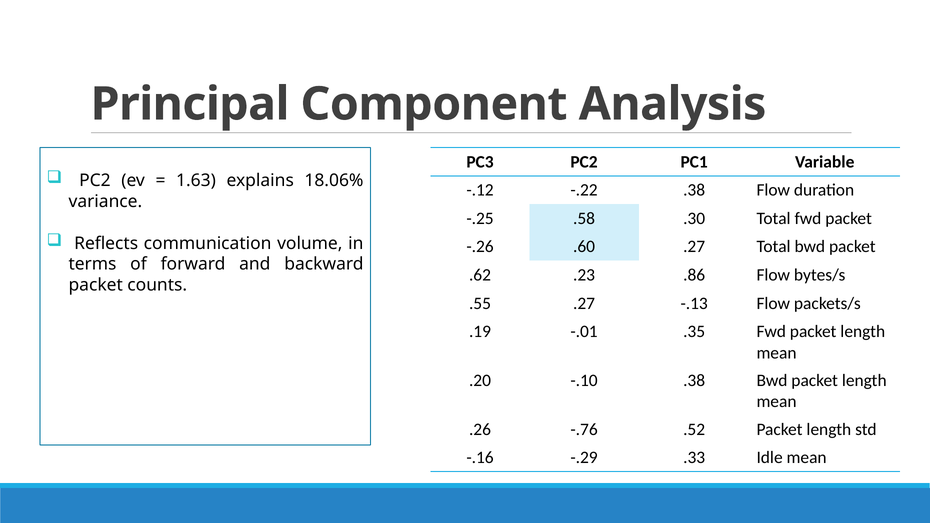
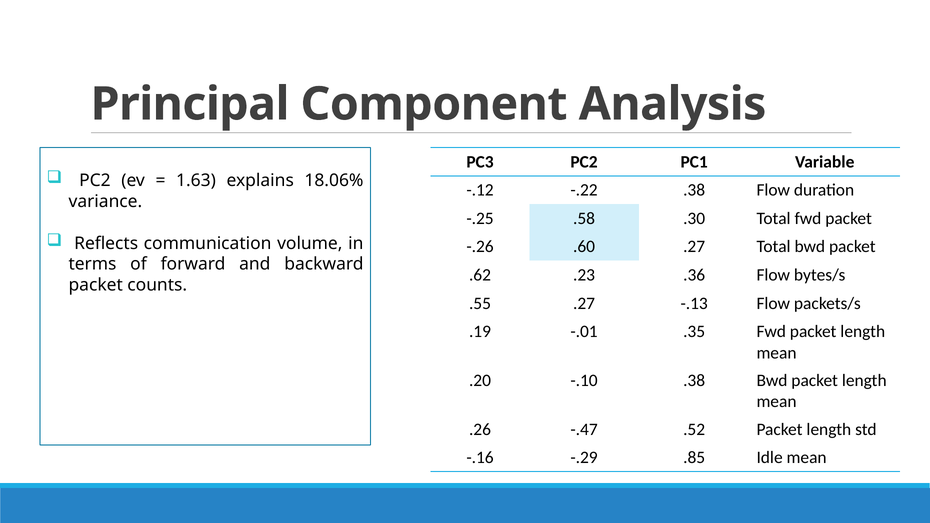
.86: .86 -> .36 (694, 275)
-.76: -.76 -> -.47 (584, 429)
.33: .33 -> .85 (694, 458)
